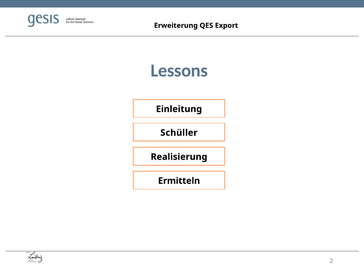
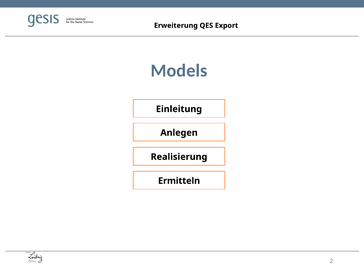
Lessons: Lessons -> Models (179, 71)
Schüller: Schüller -> Anlegen (179, 133)
